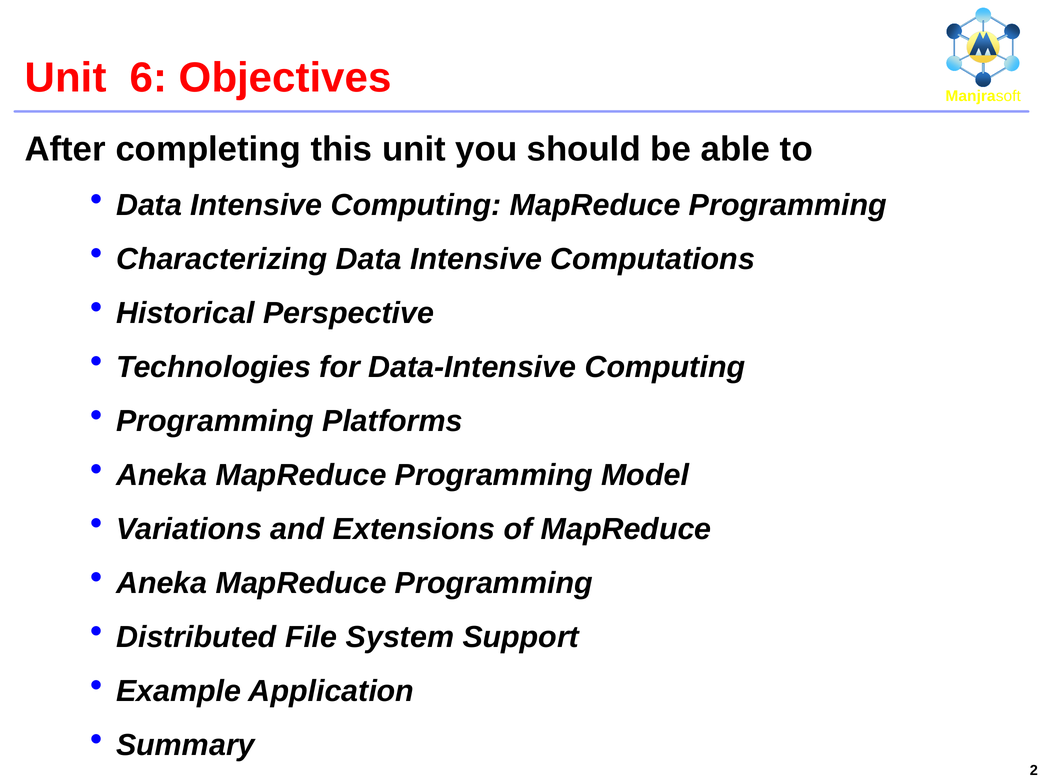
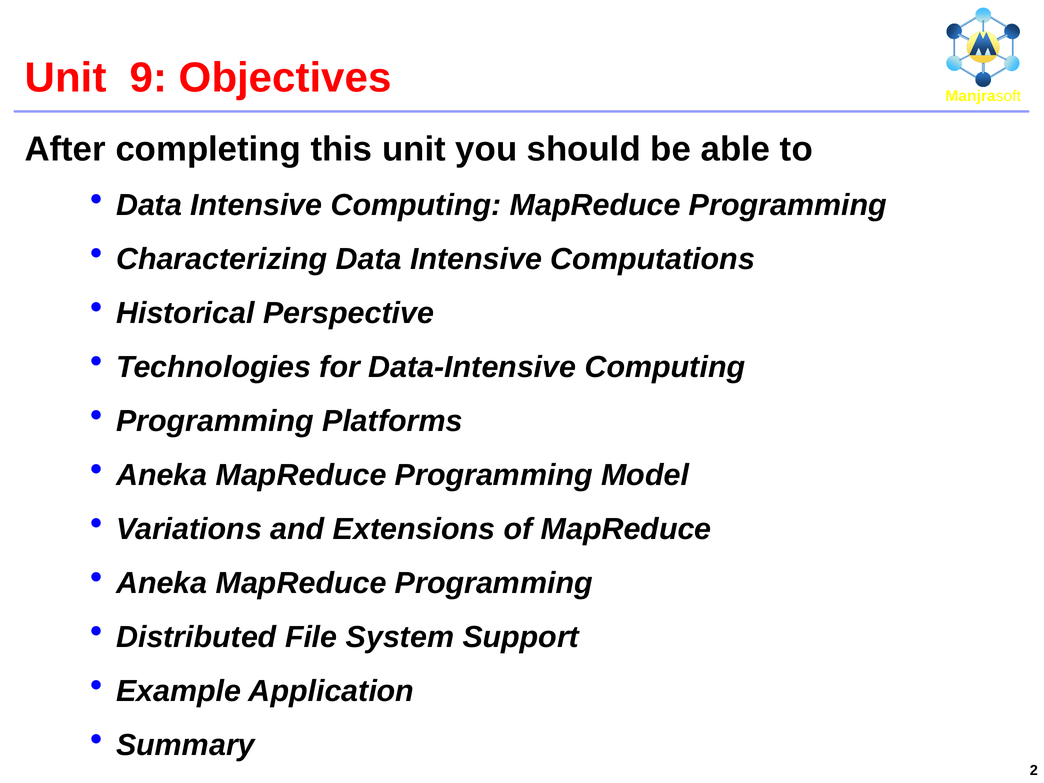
6: 6 -> 9 (149, 78)
